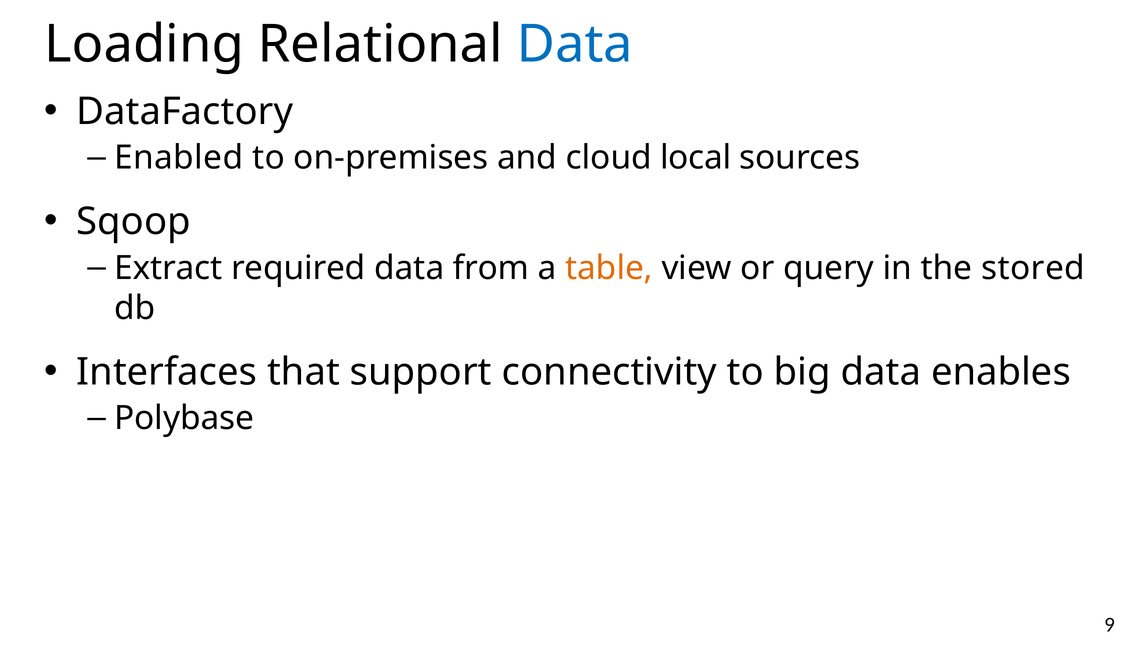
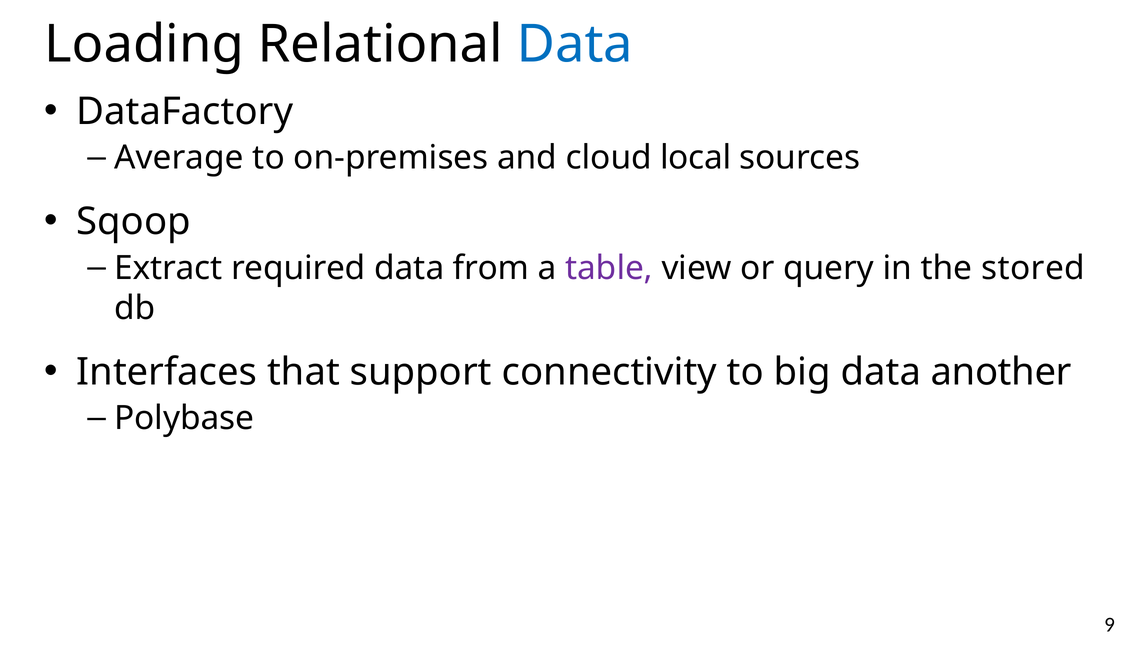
Enabled: Enabled -> Average (179, 158)
table colour: orange -> purple (609, 268)
enables: enables -> another (1001, 372)
